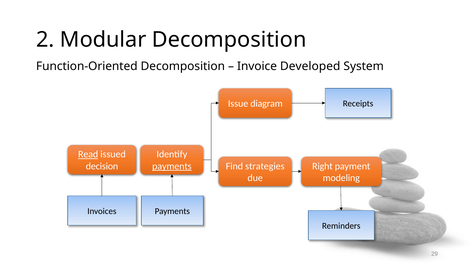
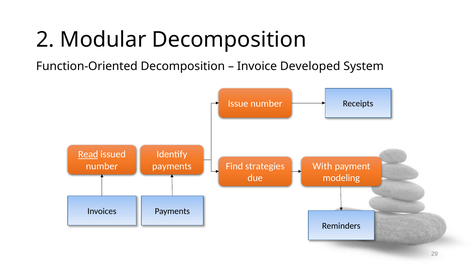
Issue diagram: diagram -> number (266, 104)
Right: Right -> With (322, 167)
decision: decision -> number (102, 167)
payments underline: present -> none (172, 167)
